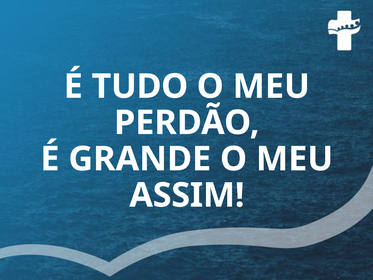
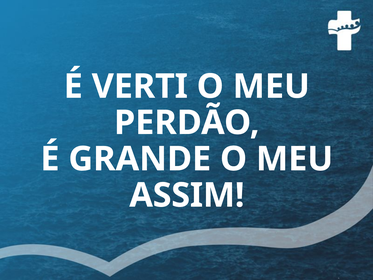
TUDO: TUDO -> VERTI (140, 86)
